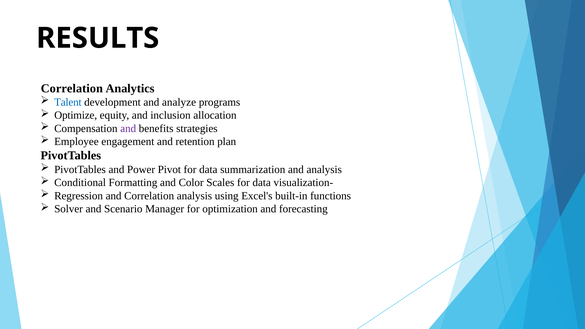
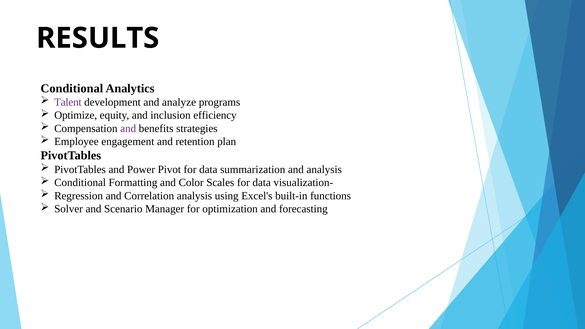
Correlation: Correlation -> Conditional (72, 88)
Talent colour: blue -> purple (68, 102)
allocation: allocation -> efficiency (215, 115)
